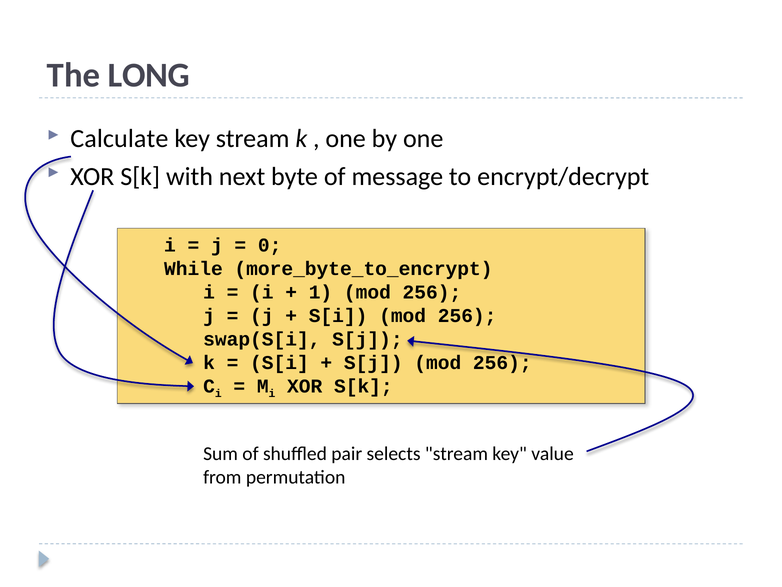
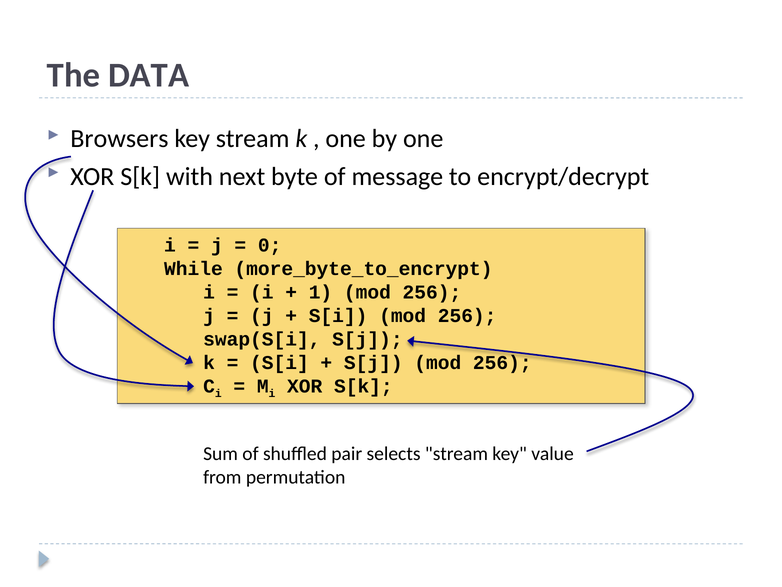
LONG: LONG -> DATA (149, 75)
Calculate: Calculate -> Browsers (119, 139)
